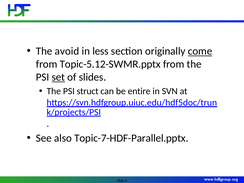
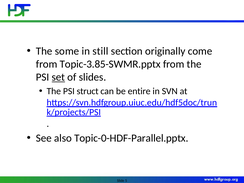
avoid: avoid -> some (67, 51)
less: less -> still (100, 51)
come underline: present -> none (200, 51)
Topic-5.12-SWMR.pptx: Topic-5.12-SWMR.pptx -> Topic-3.85-SWMR.pptx (110, 64)
Topic-7-HDF-Parallel.pptx: Topic-7-HDF-Parallel.pptx -> Topic-0-HDF-Parallel.pptx (131, 138)
